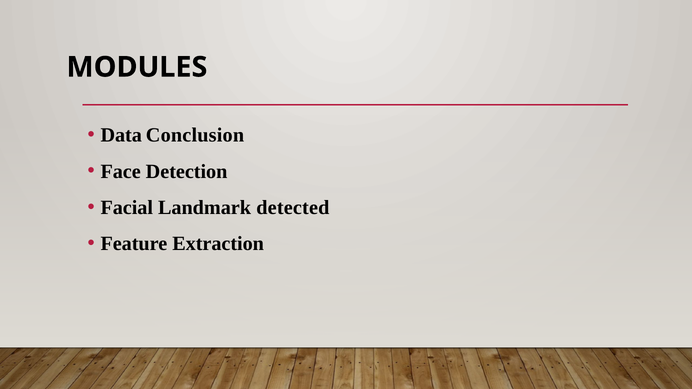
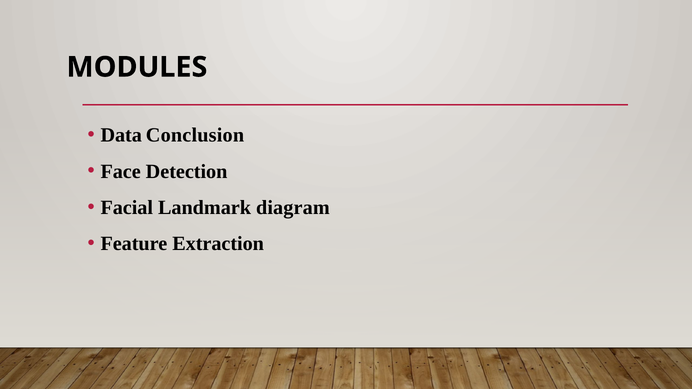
detected: detected -> diagram (293, 208)
